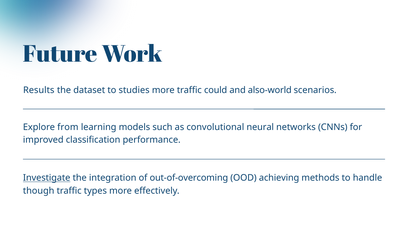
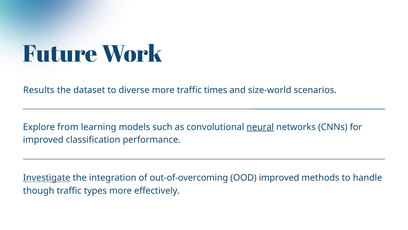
studies: studies -> diverse (134, 90)
could: could -> times (216, 90)
also-world: also-world -> size-world (270, 90)
neural underline: none -> present (260, 127)
OOD achieving: achieving -> improved (279, 178)
